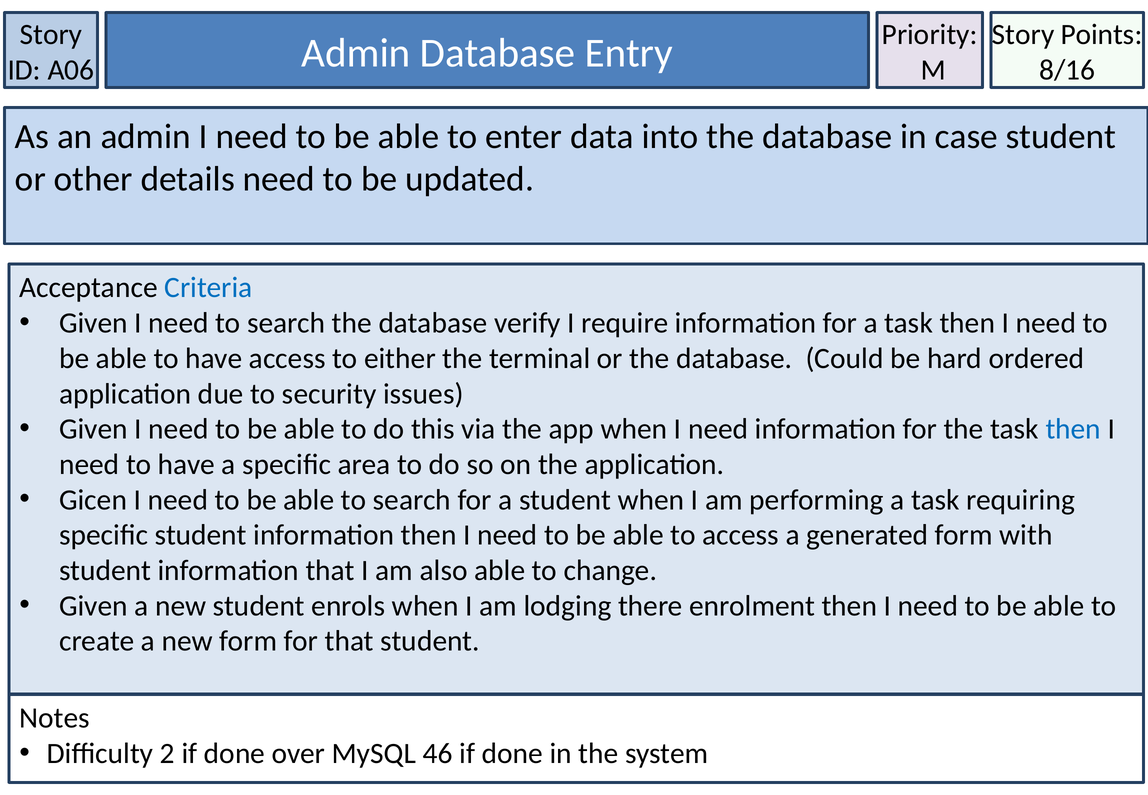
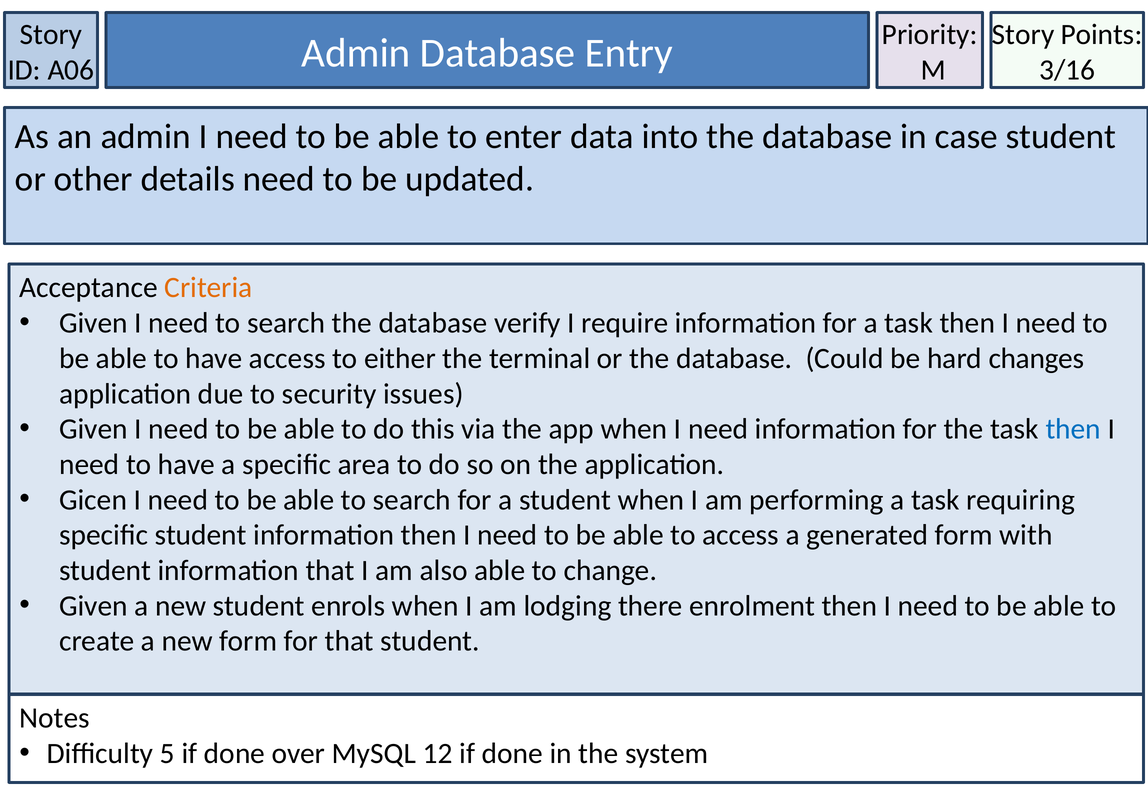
8/16: 8/16 -> 3/16 (1067, 70)
Criteria colour: blue -> orange (208, 288)
ordered: ordered -> changes (1036, 358)
2: 2 -> 5 (167, 753)
46: 46 -> 12 (438, 753)
